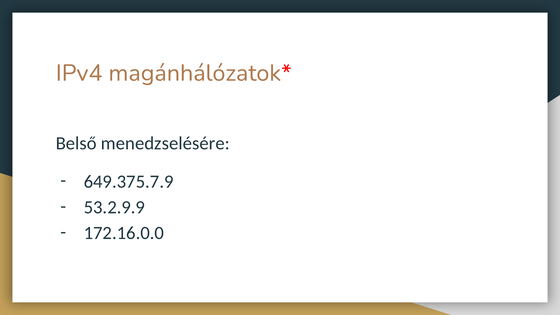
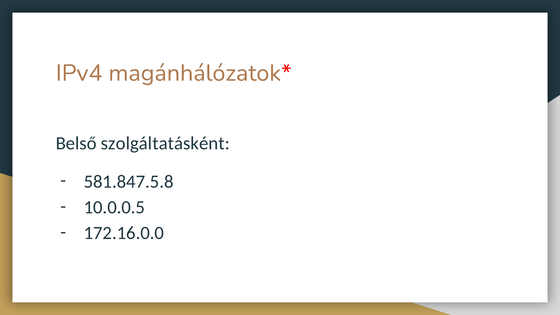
menedzselésére: menedzselésére -> szolgáltatásként (165, 143)
649.375.7.9: 649.375.7.9 -> 581.847.5.8 (129, 182)
53.2.9.9: 53.2.9.9 -> 10.0.0.5 (114, 207)
